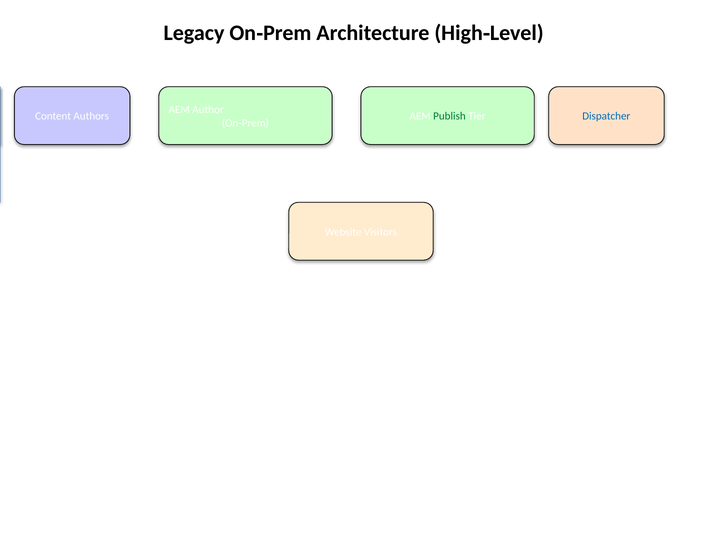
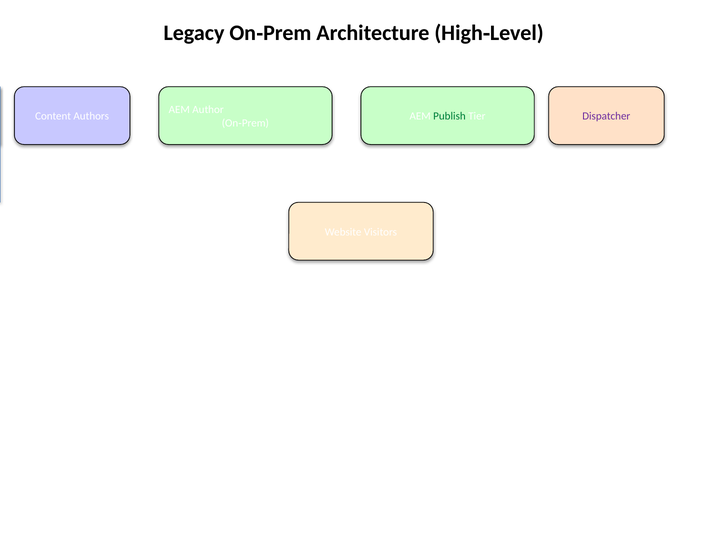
Dispatcher colour: blue -> purple (606, 116)
